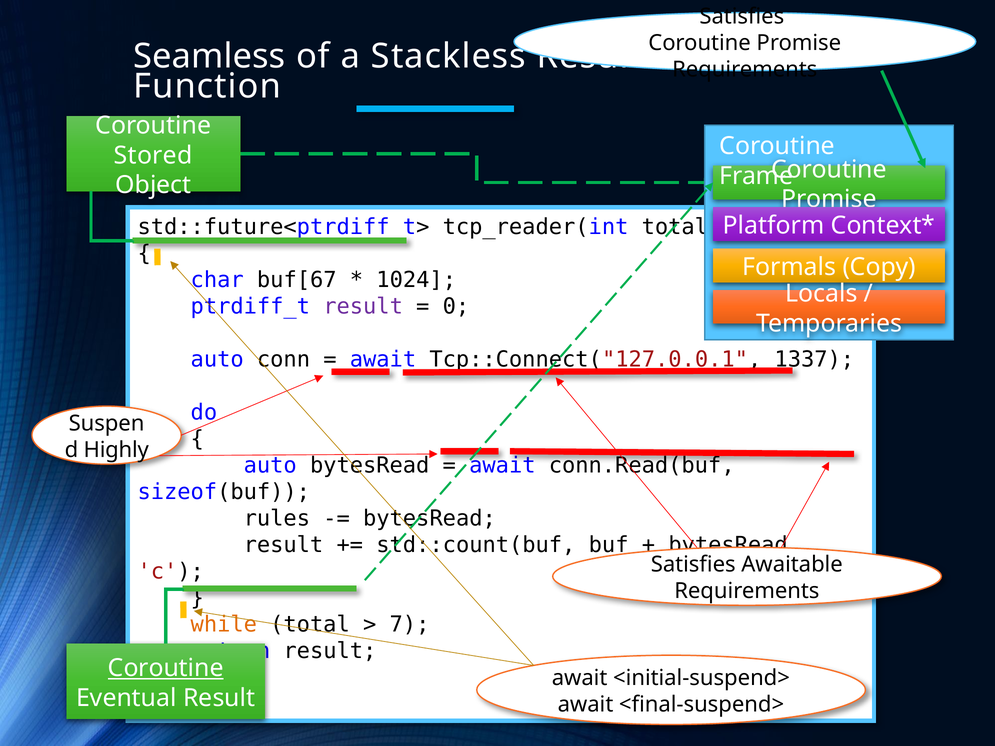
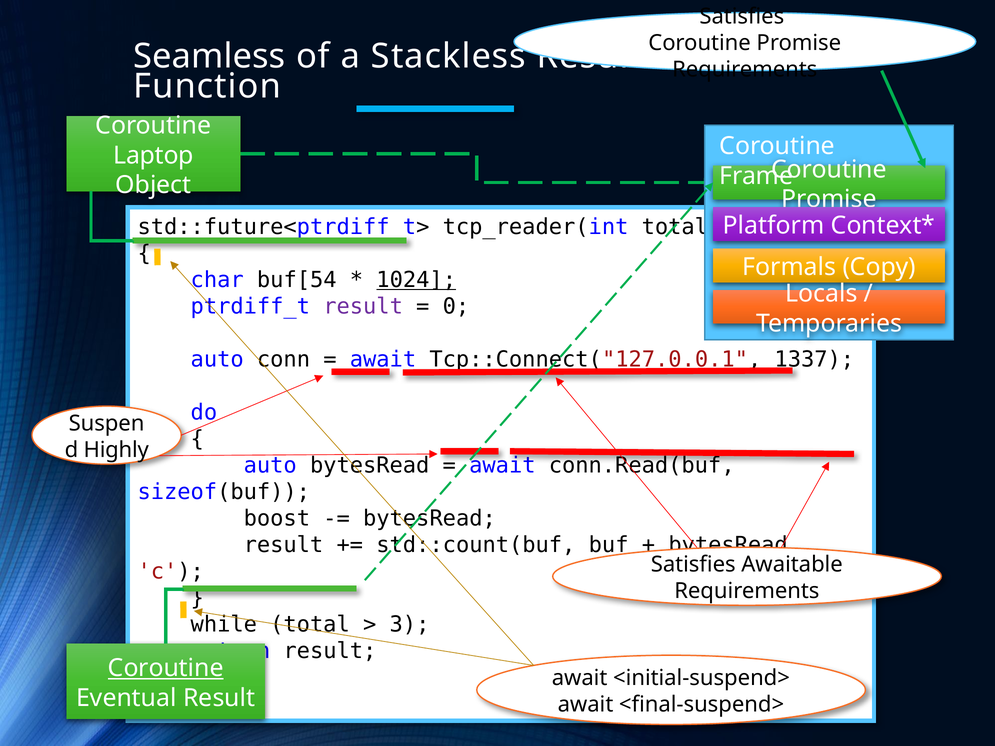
Stored: Stored -> Laptop (153, 155)
buf[67: buf[67 -> buf[54 (297, 280)
1024 underline: none -> present (416, 280)
rules: rules -> boost (277, 519)
while colour: orange -> black (224, 625)
7: 7 -> 3 (410, 625)
